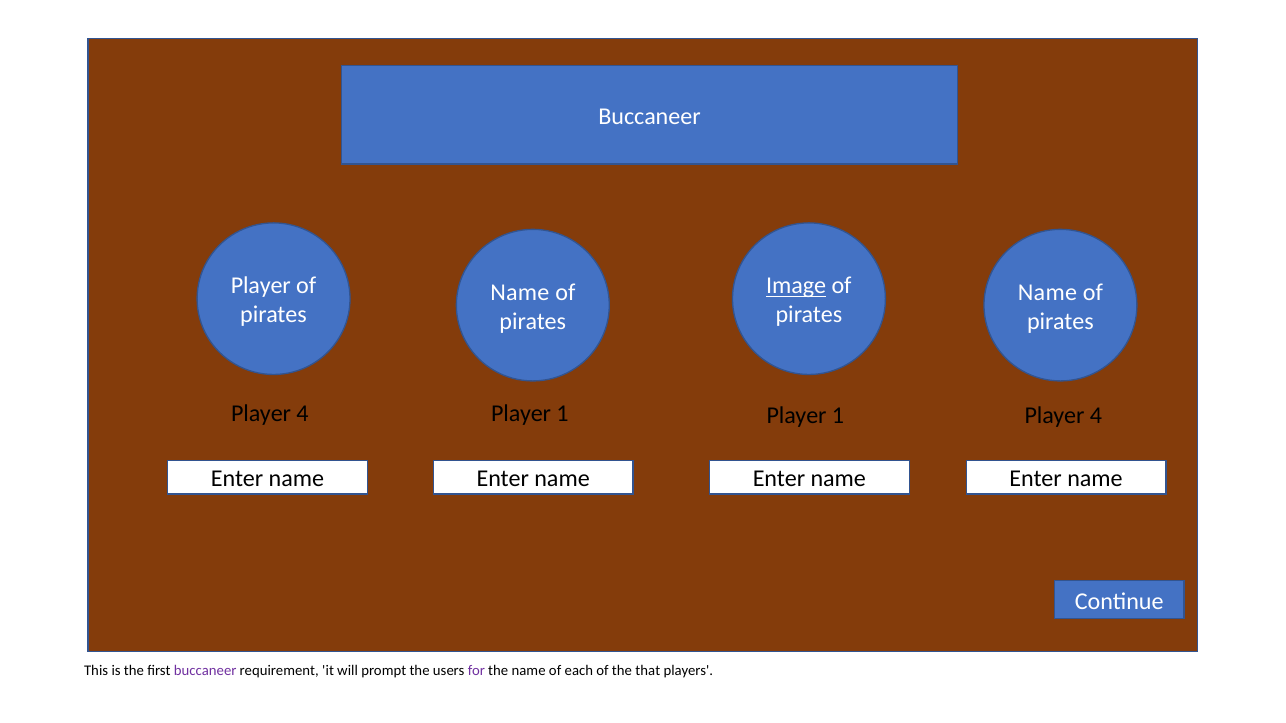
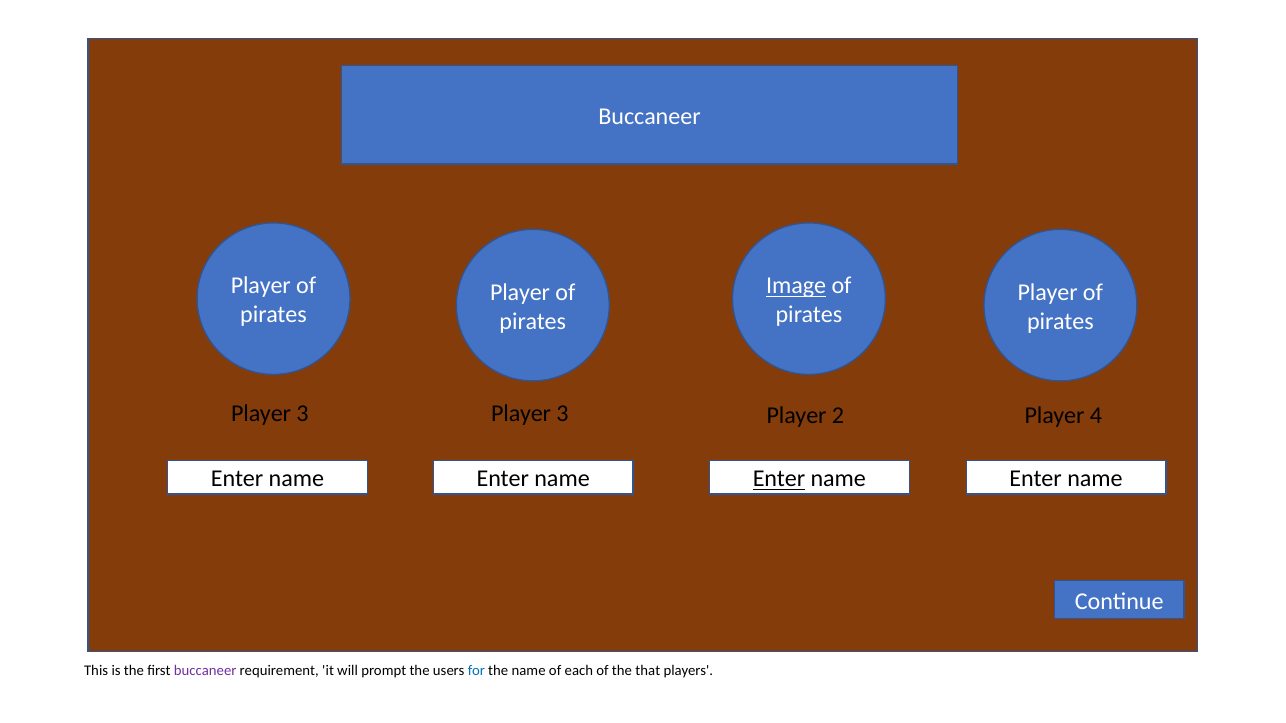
Name: Name -> Player (520, 292)
Name: Name -> Player (1048, 292)
4: 4 -> 3 (303, 414)
1: 1 -> 3 (563, 414)
1: 1 -> 2 (838, 416)
Enter underline: none -> present (779, 479)
for colour: purple -> blue (476, 671)
